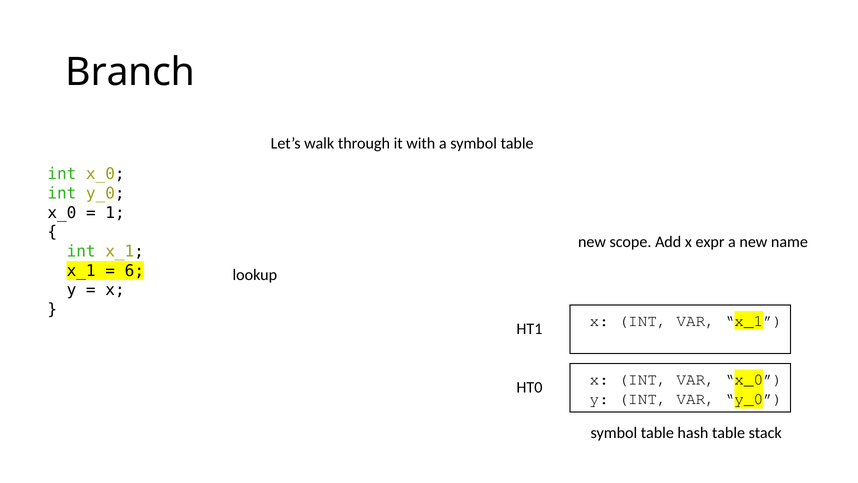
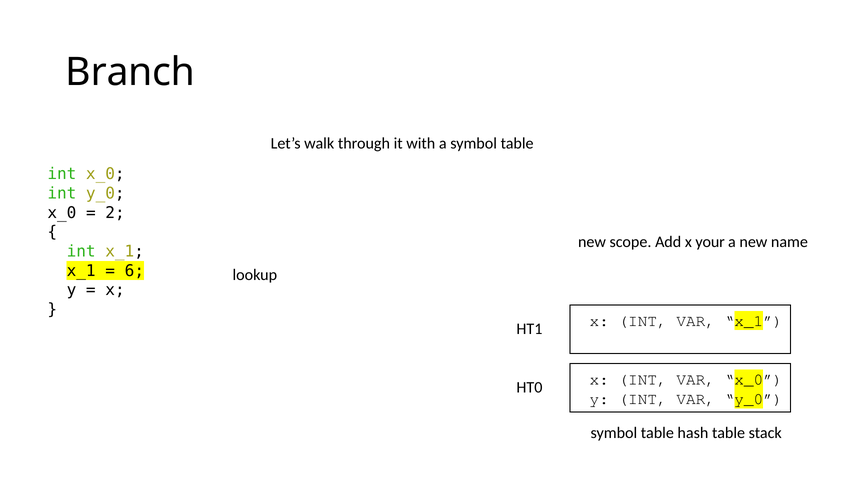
1: 1 -> 2 (115, 213)
expr: expr -> your (710, 242)
